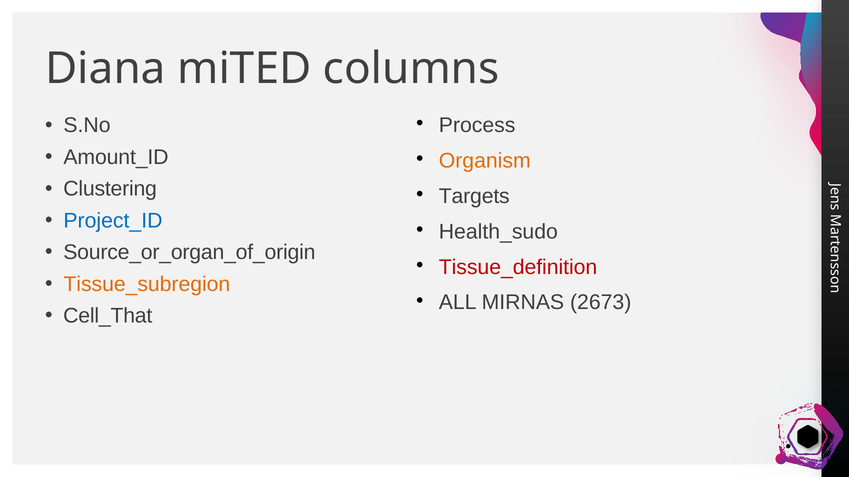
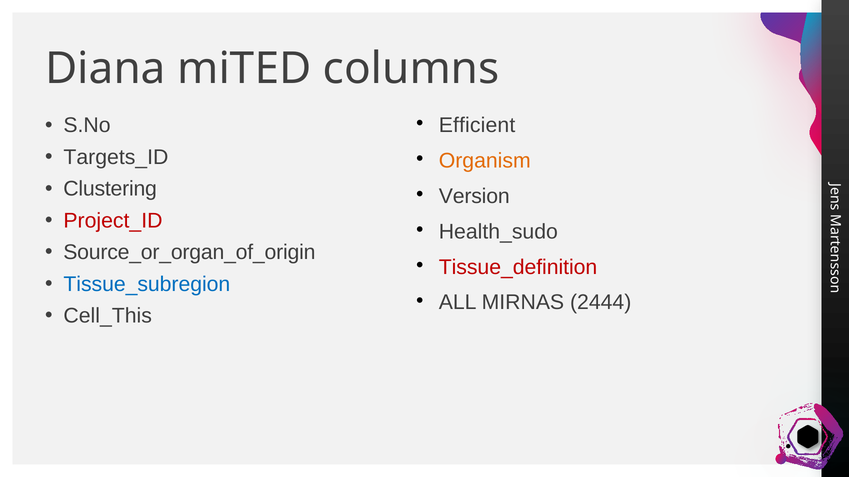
Process: Process -> Efficient (477, 126)
Amount_ID: Amount_ID -> Targets_ID (116, 157)
Targets: Targets -> Version (474, 196)
Project_ID colour: blue -> red (113, 221)
Tissue_subregion colour: orange -> blue (147, 284)
2673: 2673 -> 2444 (601, 303)
Cell_That: Cell_That -> Cell_This (108, 316)
